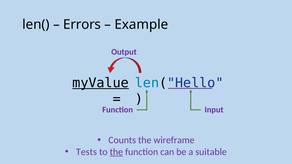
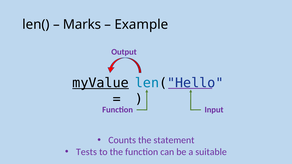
Errors: Errors -> Marks (82, 25)
wireframe: wireframe -> statement (174, 140)
the underline: present -> none (116, 152)
